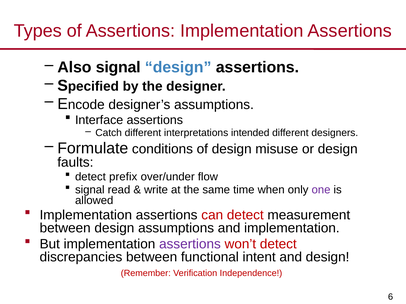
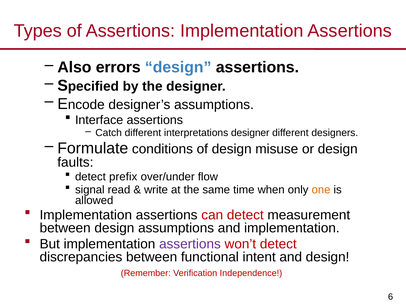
Also signal: signal -> errors (118, 67)
interpretations intended: intended -> designer (250, 133)
one colour: purple -> orange (321, 190)
